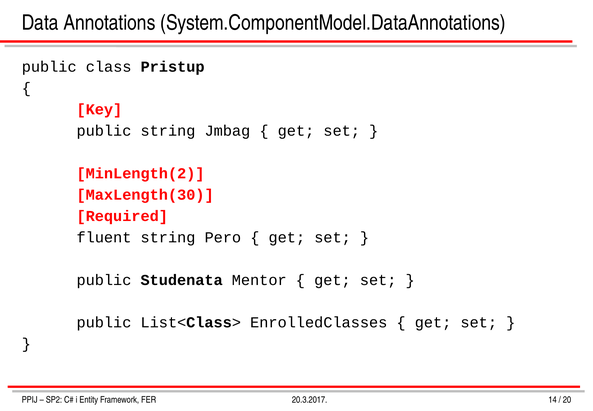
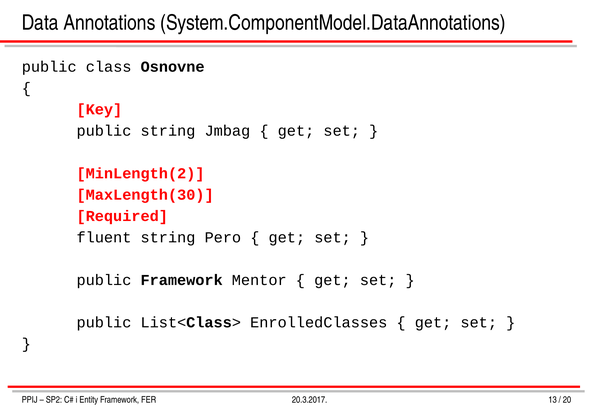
Pristup: Pristup -> Osnovne (173, 67)
public Studenata: Studenata -> Framework (182, 280)
14: 14 -> 13 (553, 399)
